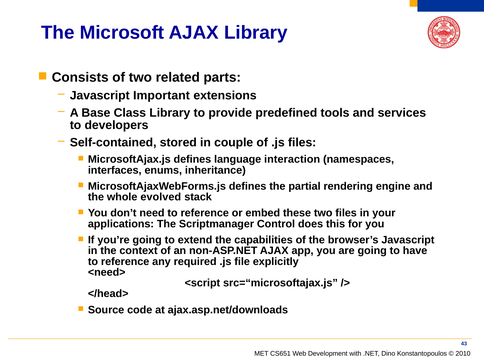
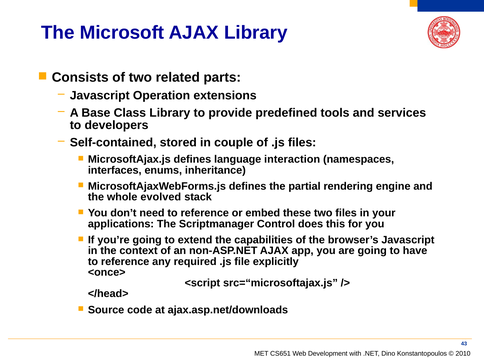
Important: Important -> Operation (162, 95)
<need>: <need> -> <once> (107, 272)
